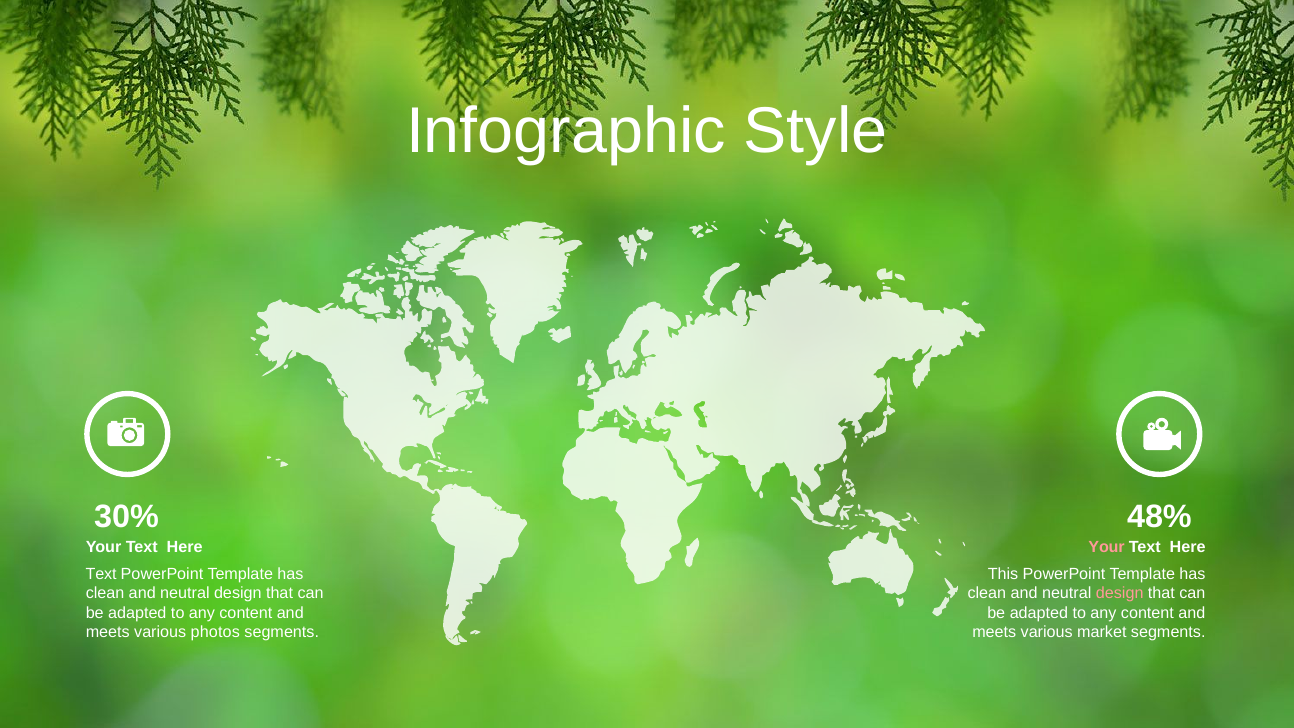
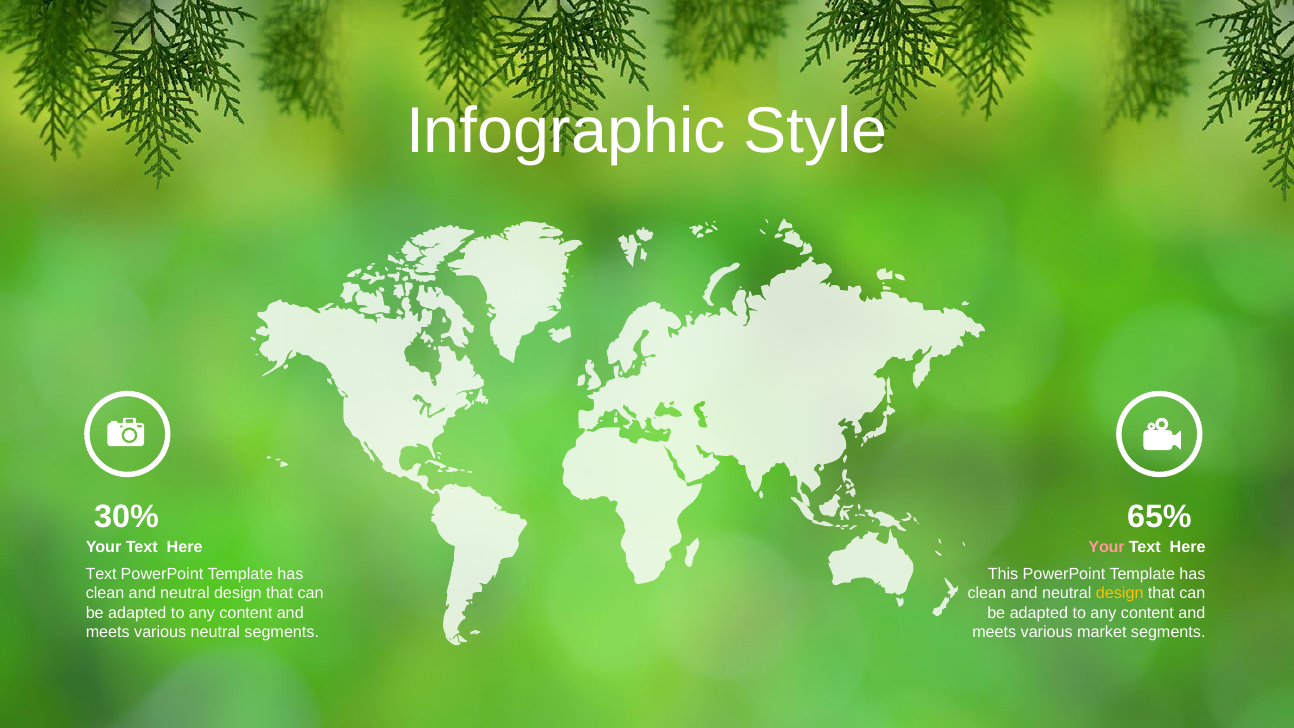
48%: 48% -> 65% (1159, 516)
design colour: pink -> yellow (1120, 594)
various photos: photos -> neutral (215, 632)
